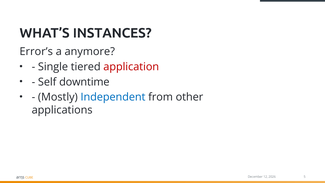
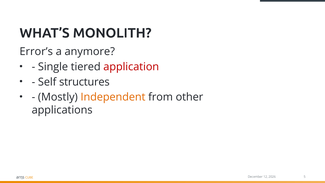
INSTANCES: INSTANCES -> MONOLITH (112, 33)
downtime: downtime -> structures (84, 82)
Independent colour: blue -> orange (113, 97)
